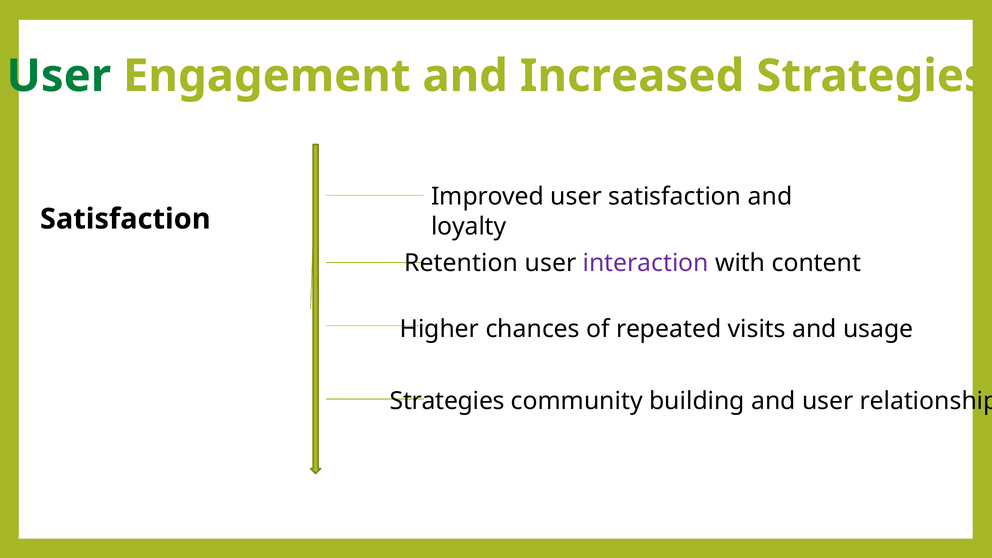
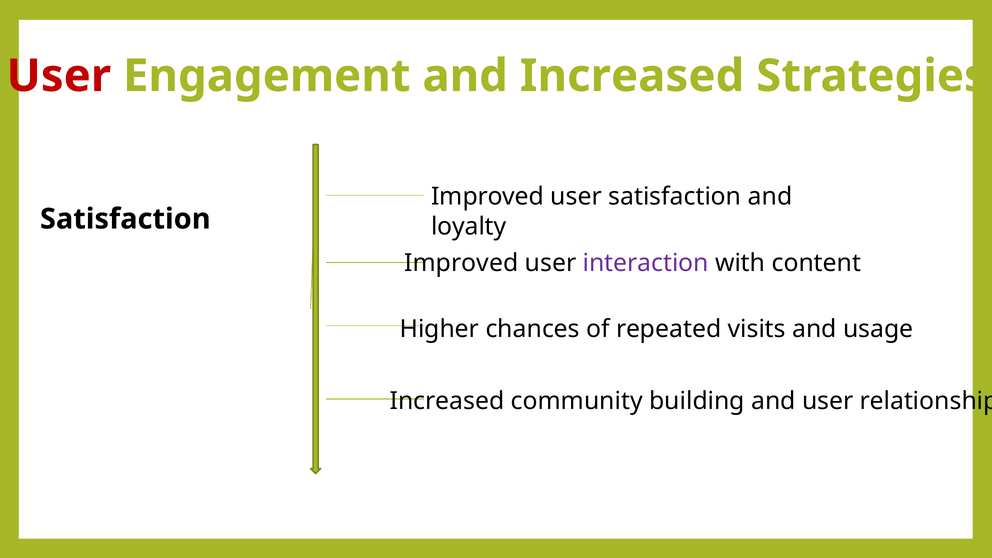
User colour: green -> red (59, 76)
Retention: Retention -> Improved (461, 263)
Strategies: Strategies -> Increased (447, 401)
